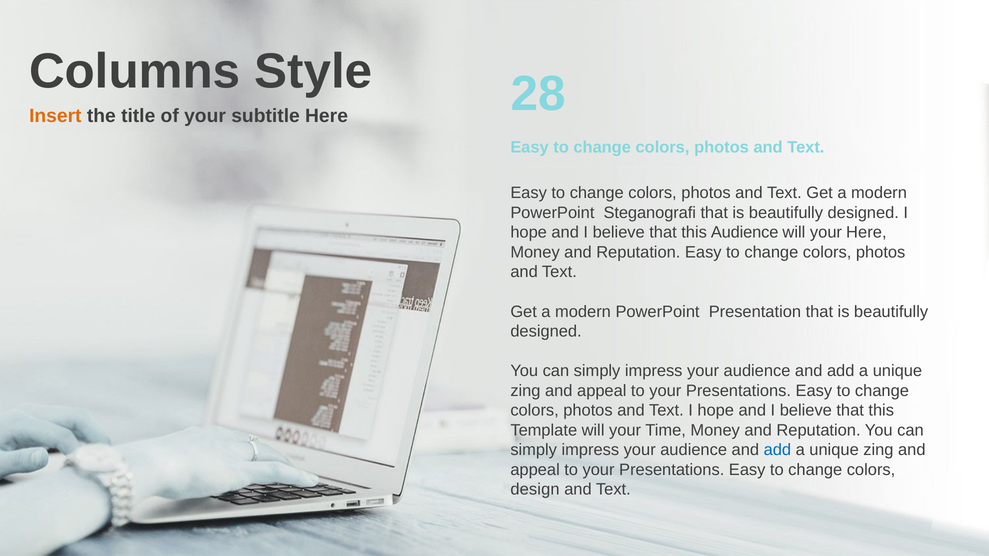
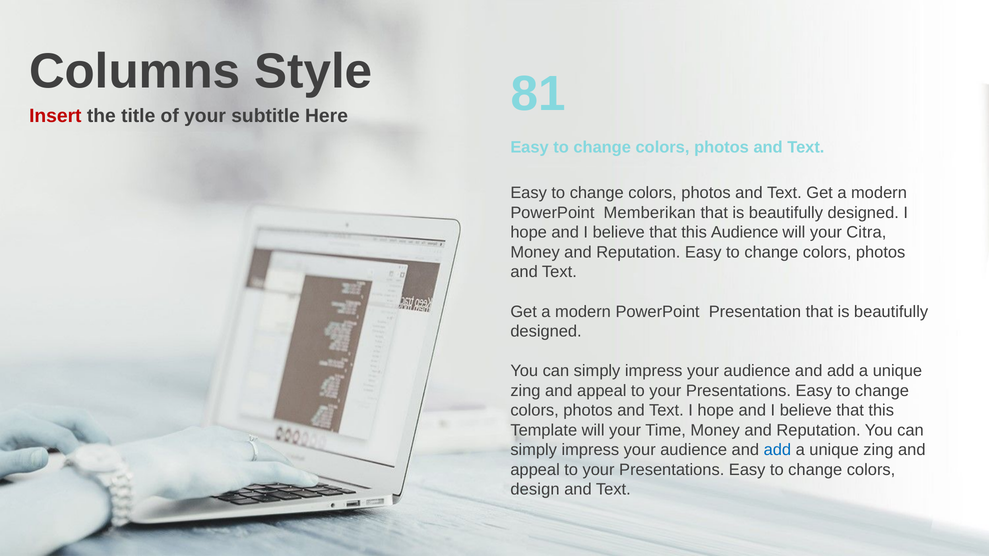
Insert colour: orange -> red (55, 116)
28: 28 -> 81 (538, 94)
Steganografi: Steganografi -> Memberikan (650, 213)
your Here: Here -> Citra (866, 233)
